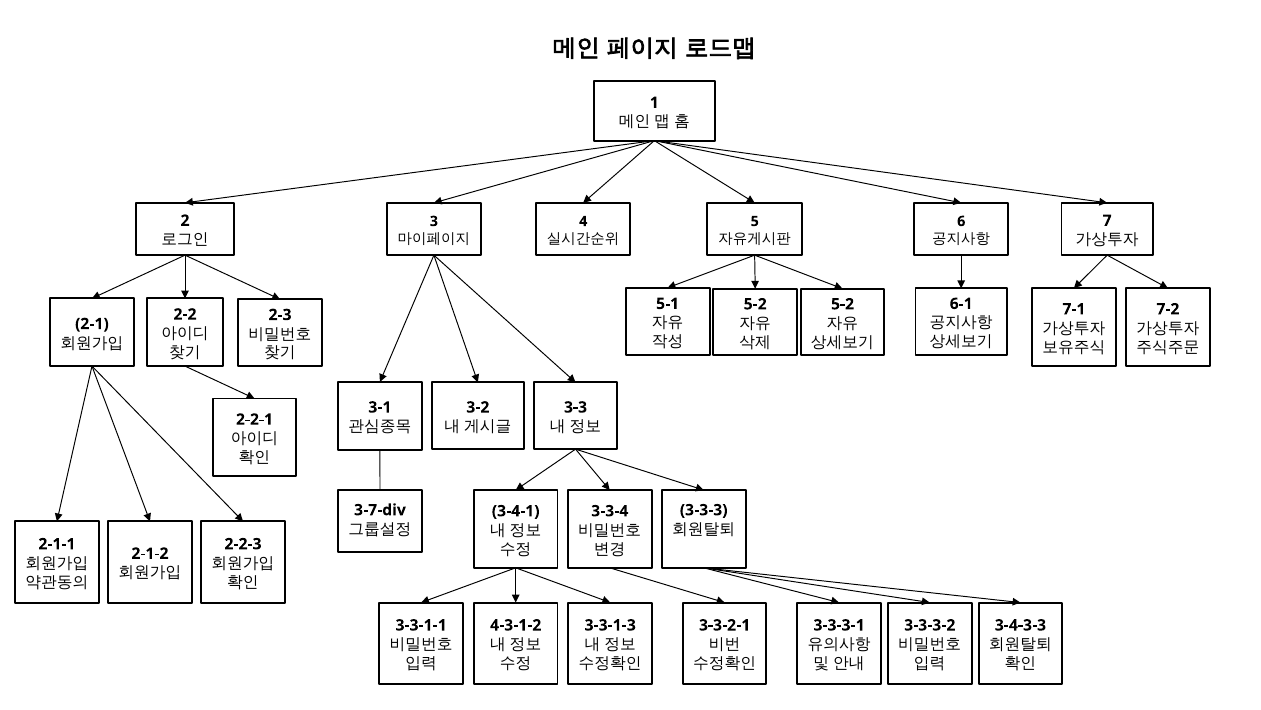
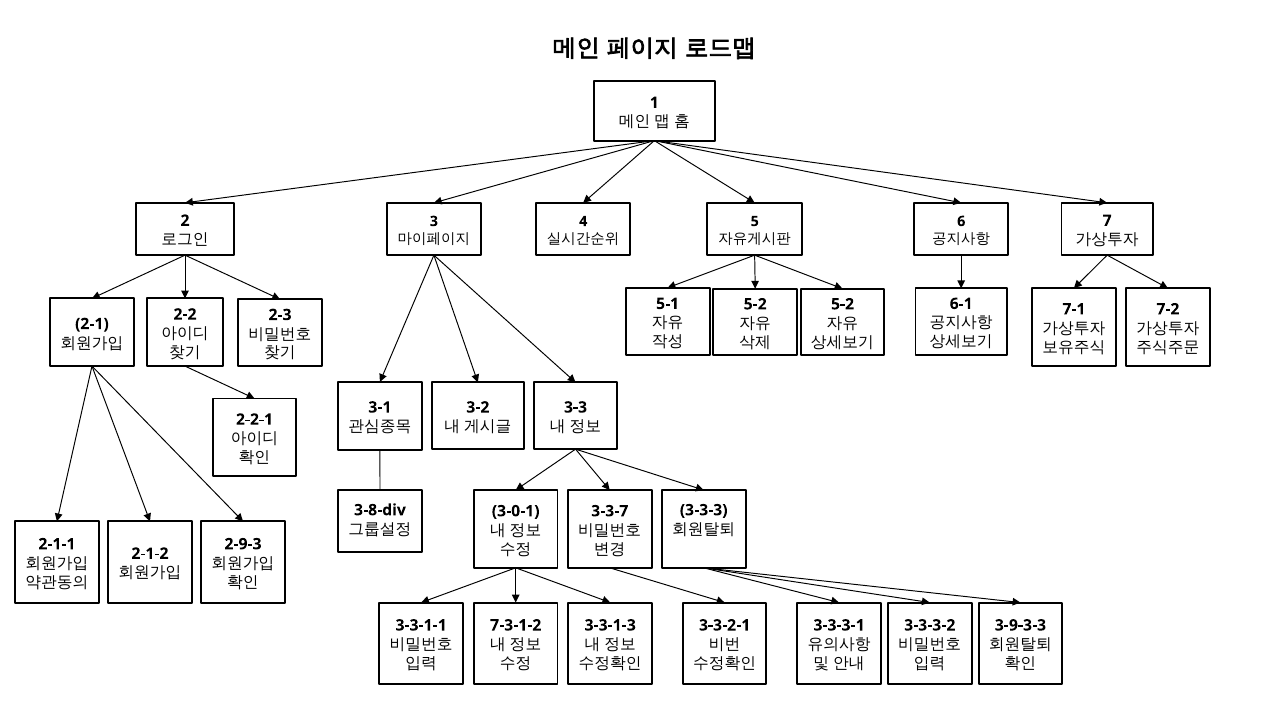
3-7-div: 3-7-div -> 3-8-div (380, 510)
3-4-1: 3-4-1 -> 3-0-1 (516, 511)
3-3-4: 3-3-4 -> 3-3-7 (610, 511)
2-2-3: 2-2-3 -> 2-9-3 (243, 544)
4-3-1-2: 4-3-1-2 -> 7-3-1-2 (516, 625)
3-4-3-3: 3-4-3-3 -> 3-9-3-3 (1020, 625)
